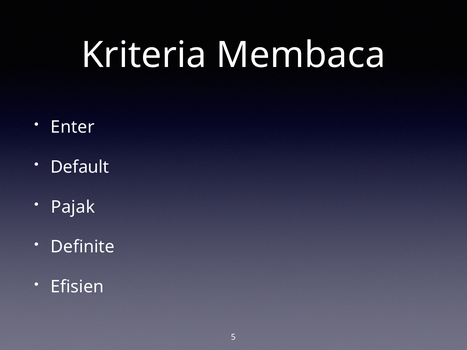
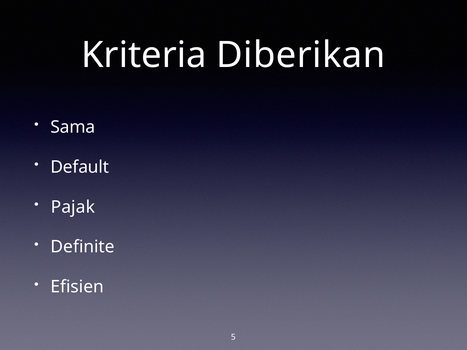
Membaca: Membaca -> Diberikan (301, 55)
Enter: Enter -> Sama (73, 127)
